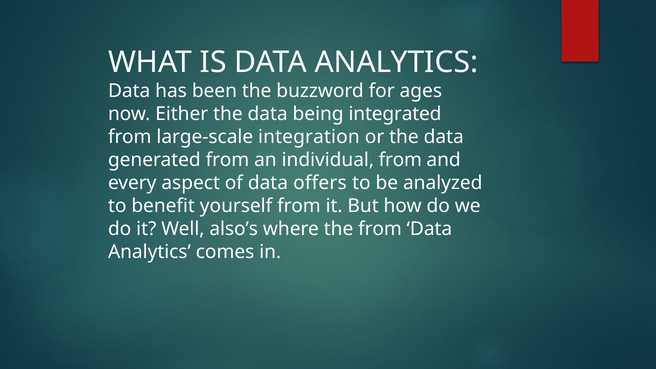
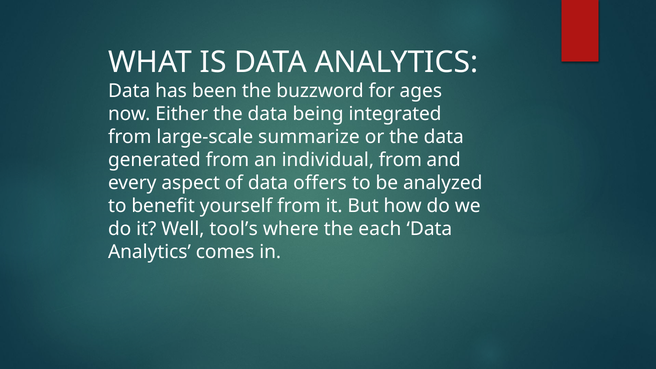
integration: integration -> summarize (309, 137)
also’s: also’s -> tool’s (234, 229)
the from: from -> each (380, 229)
